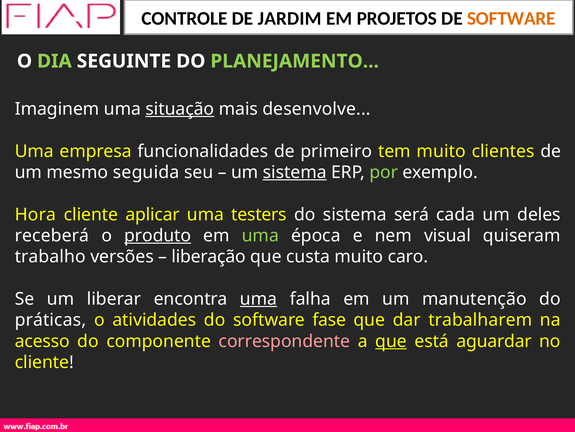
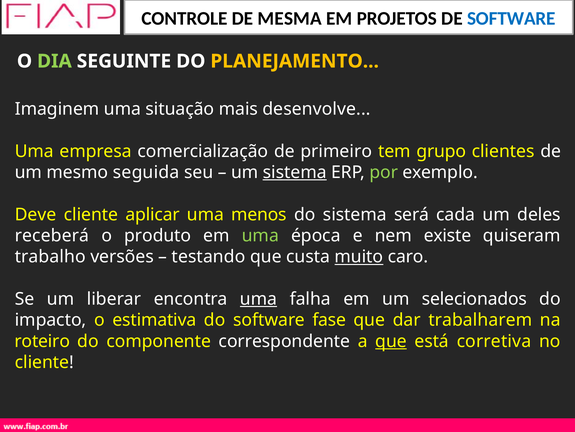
JARDIM: JARDIM -> MESMA (290, 18)
SOFTWARE colour: orange -> blue (511, 18)
PLANEJAMENTO colour: light green -> yellow (295, 61)
situação underline: present -> none (180, 109)
funcionalidades: funcionalidades -> comercialização (203, 151)
tem muito: muito -> grupo (441, 151)
Hora: Hora -> Deve (36, 214)
testers: testers -> menos (259, 214)
produto underline: present -> none (158, 235)
visual: visual -> existe (448, 235)
liberação: liberação -> testando (209, 256)
muito underline: none -> present (359, 256)
manutenção: manutenção -> selecionados (474, 299)
práticas: práticas -> impacto (51, 320)
atividades: atividades -> estimativa (154, 320)
acesso: acesso -> roteiro (42, 341)
correspondente colour: pink -> white (284, 341)
aguardar: aguardar -> corretiva (494, 341)
